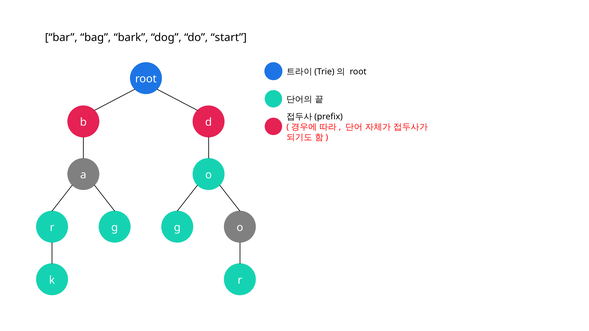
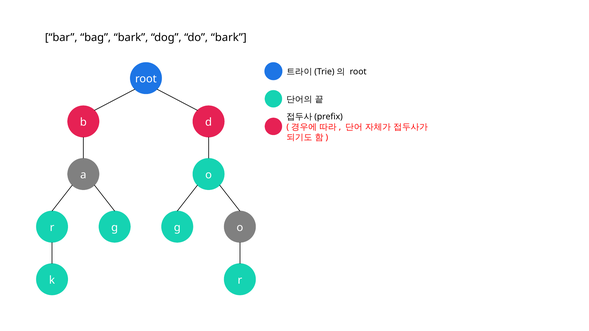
do start: start -> bark (229, 38)
